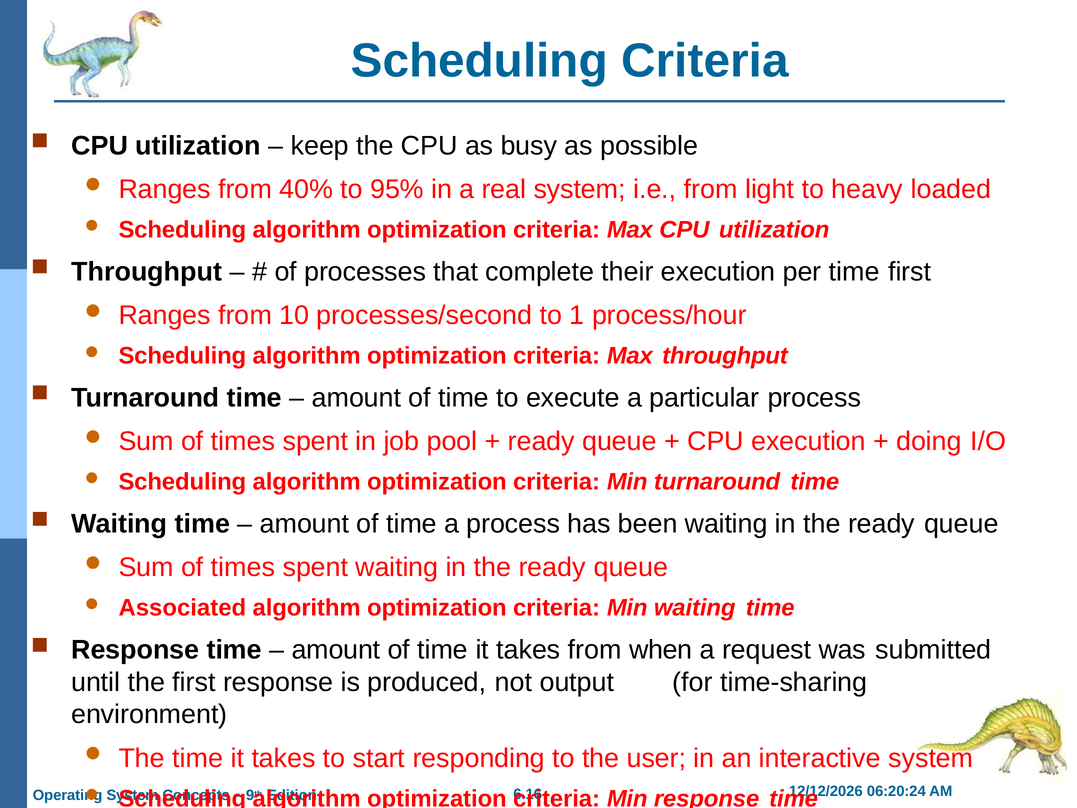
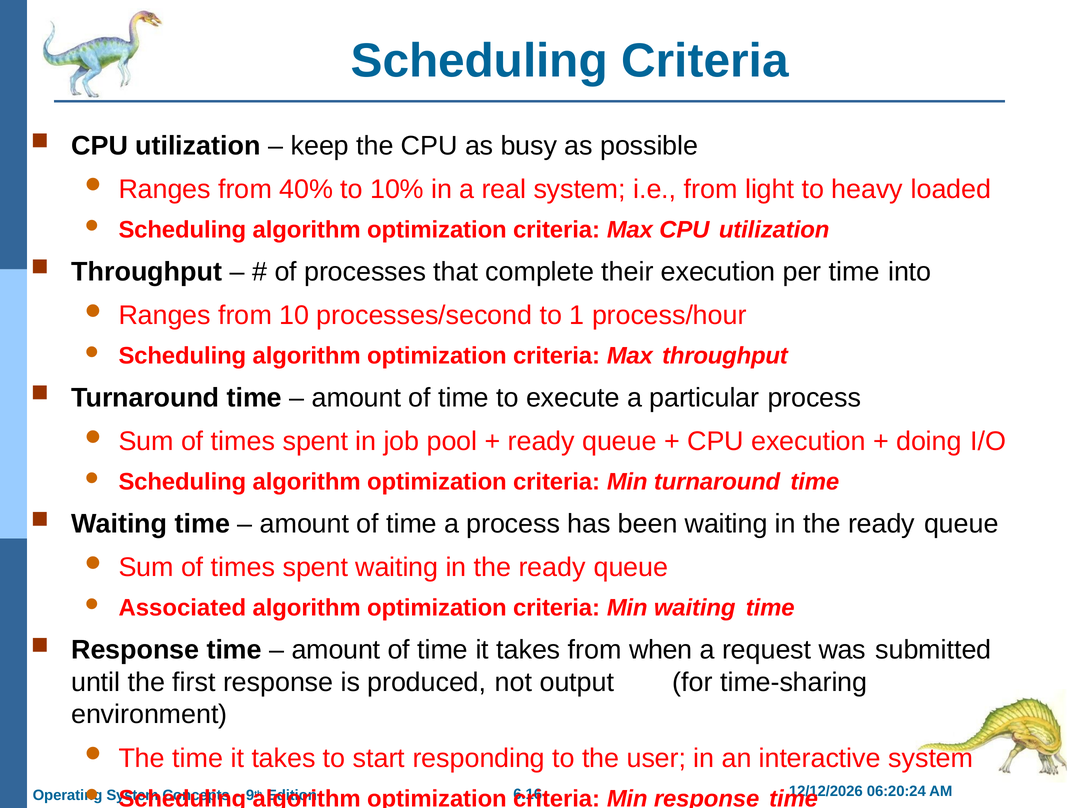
95%: 95% -> 10% (397, 189)
time first: first -> into (910, 272)
